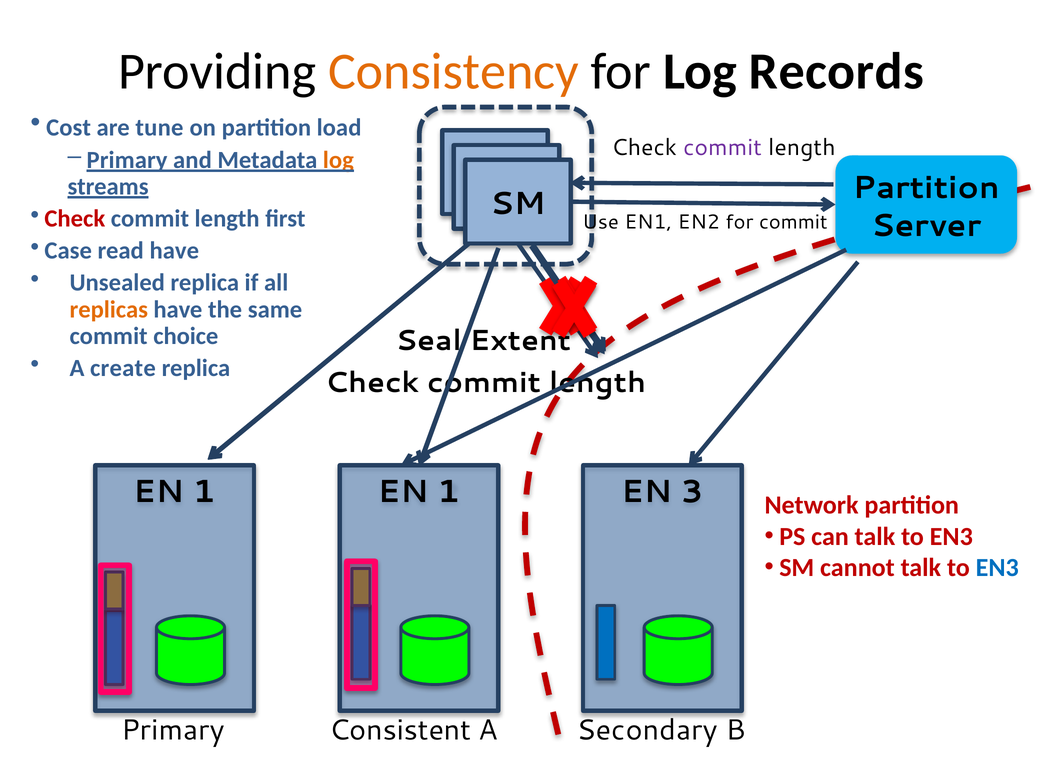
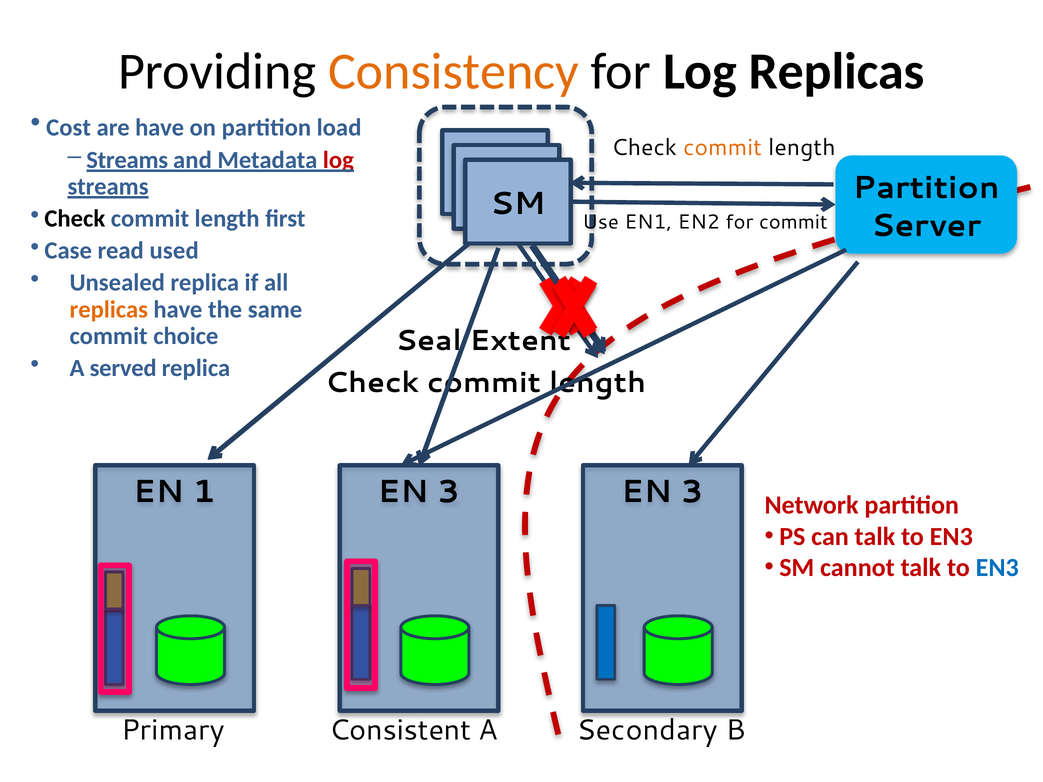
Log Records: Records -> Replicas (837, 71)
are tune: tune -> have (160, 128)
commit colour: purple -> orange (723, 148)
Primary: Primary -> Streams (127, 160)
log colour: orange -> red (338, 160)
Check colour: red -> black (75, 219)
read have: have -> used (174, 251)
create: create -> served (123, 368)
1 EN 1: 1 -> 3 (449, 492)
